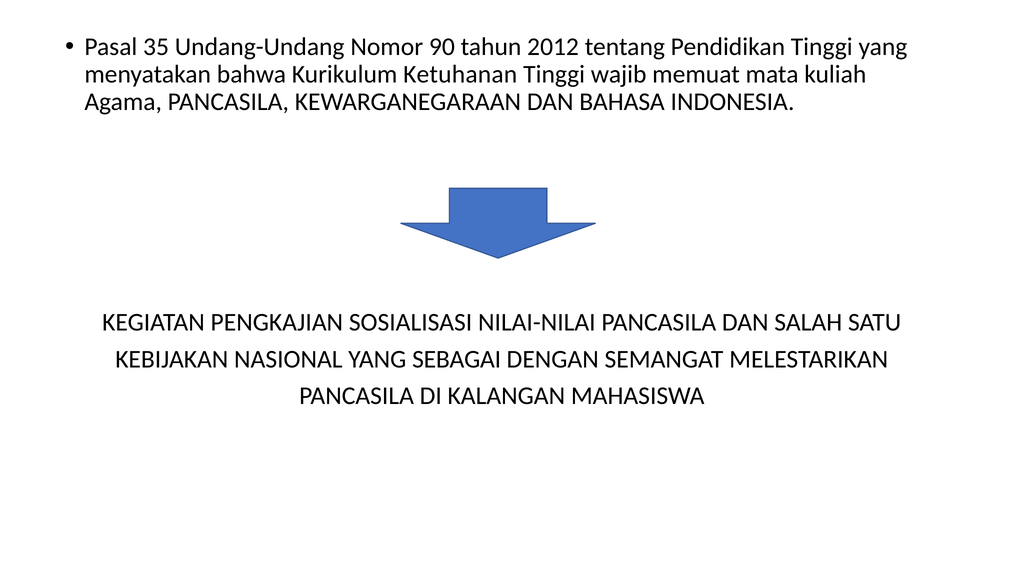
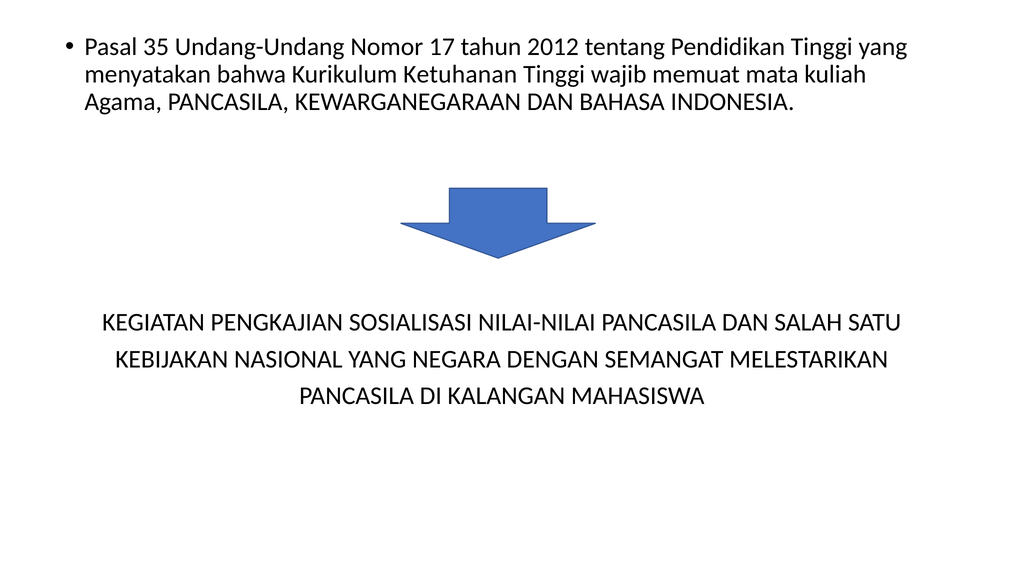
90: 90 -> 17 (442, 47)
SEBAGAI: SEBAGAI -> NEGARA (456, 359)
